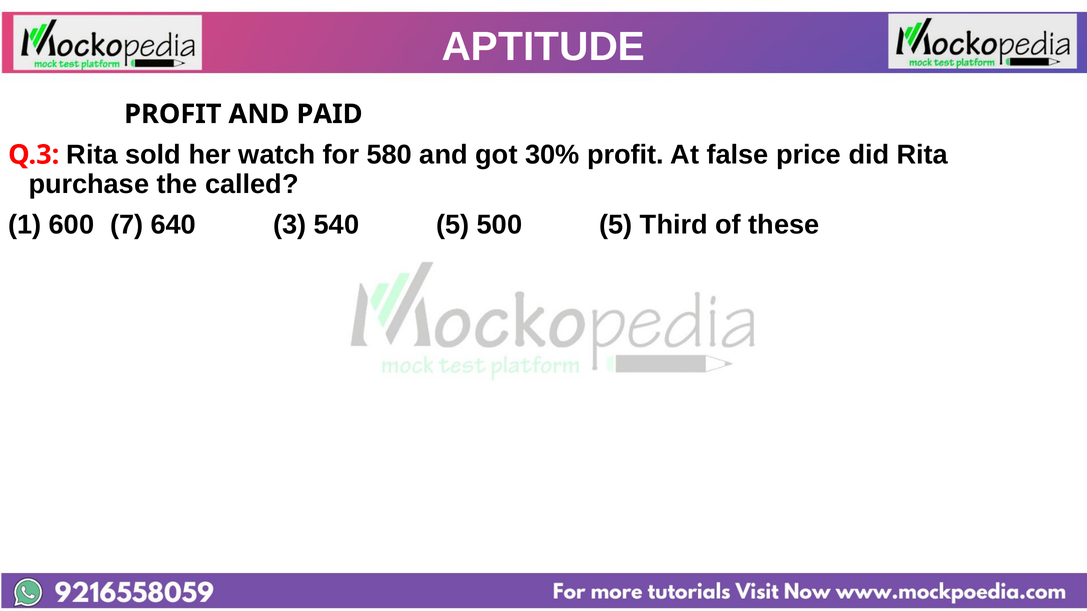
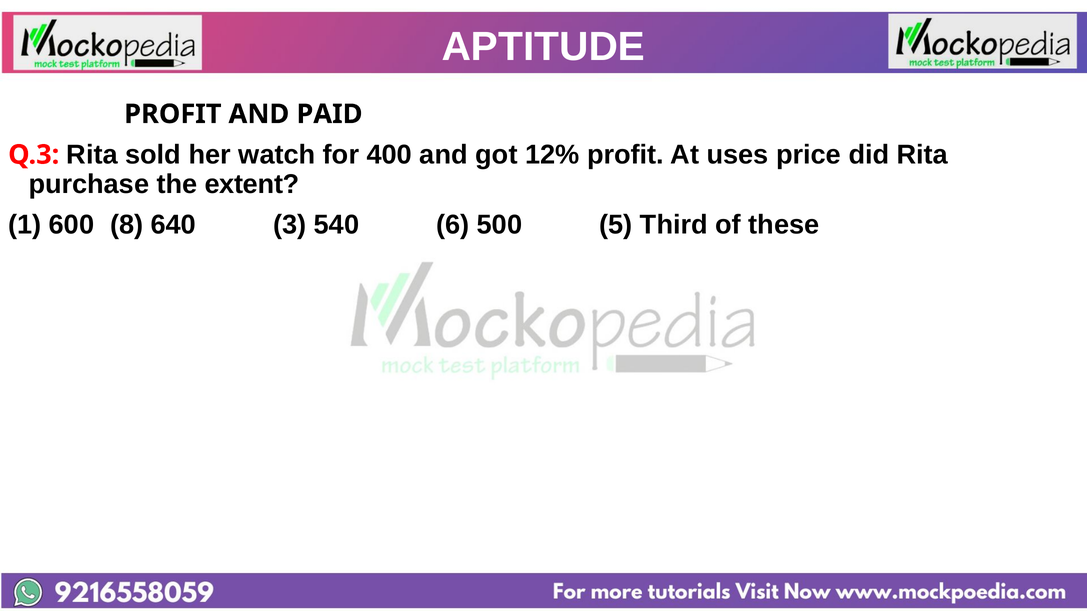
580: 580 -> 400 (389, 155)
30%: 30% -> 12% (552, 155)
false: false -> uses (738, 155)
called: called -> extent (252, 184)
7: 7 -> 8 (127, 225)
540 5: 5 -> 6 (453, 225)
